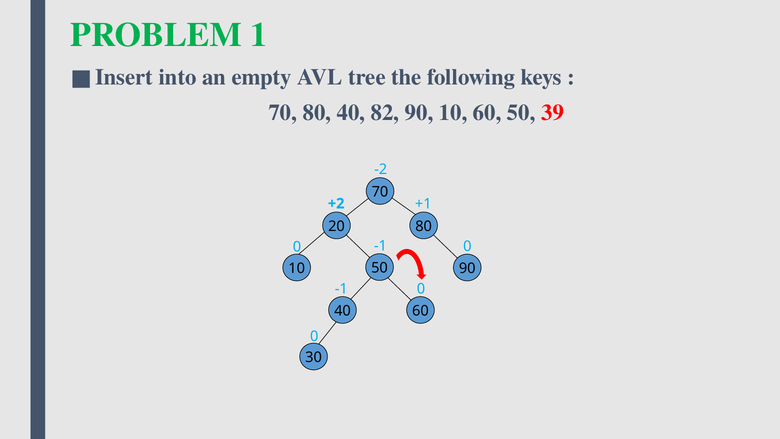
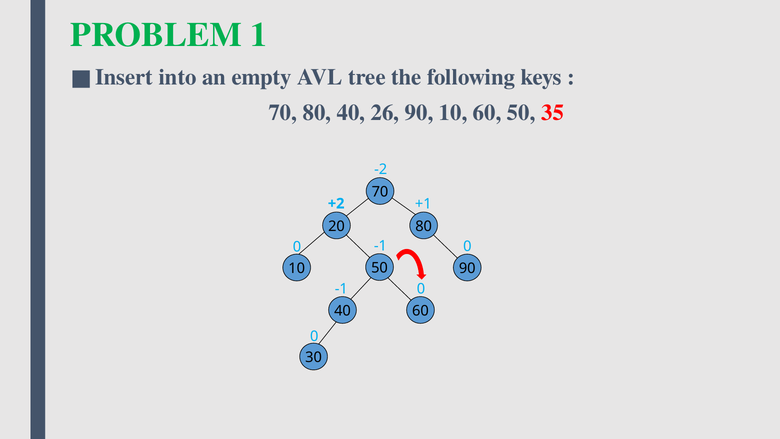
82: 82 -> 26 (385, 113)
39: 39 -> 35 (553, 113)
